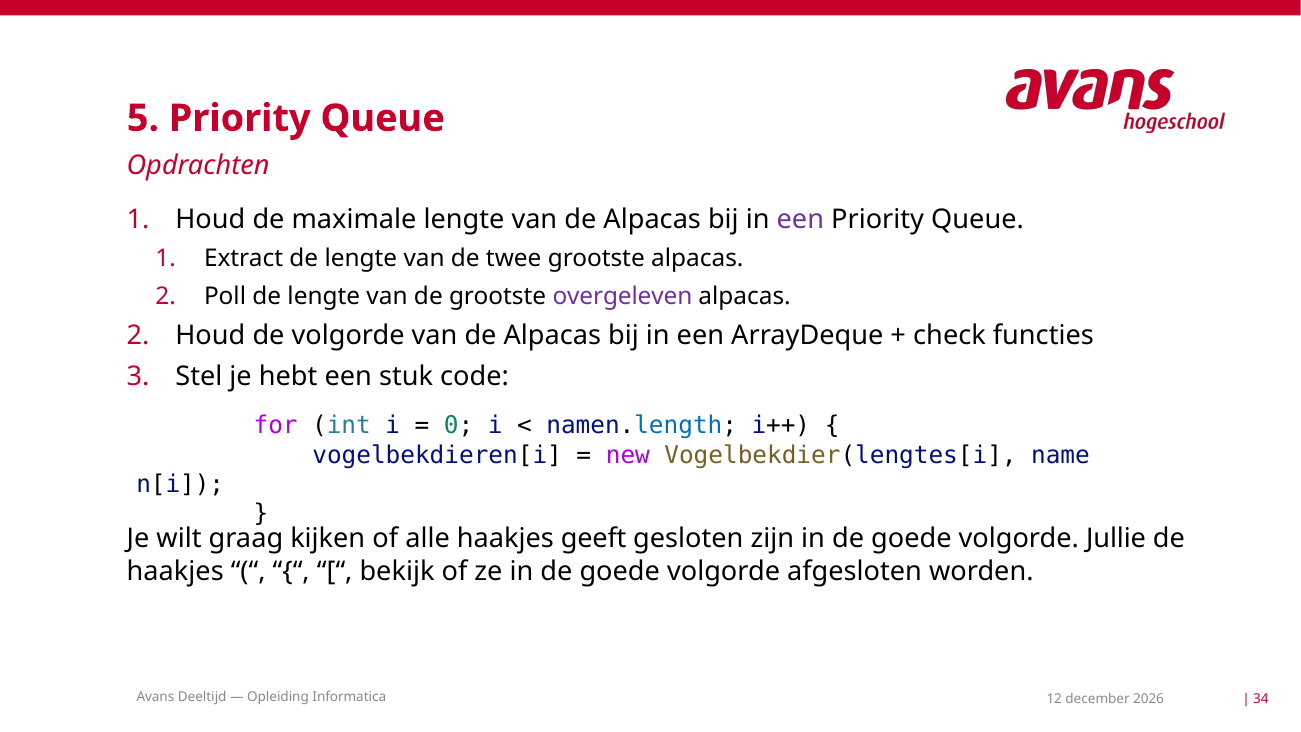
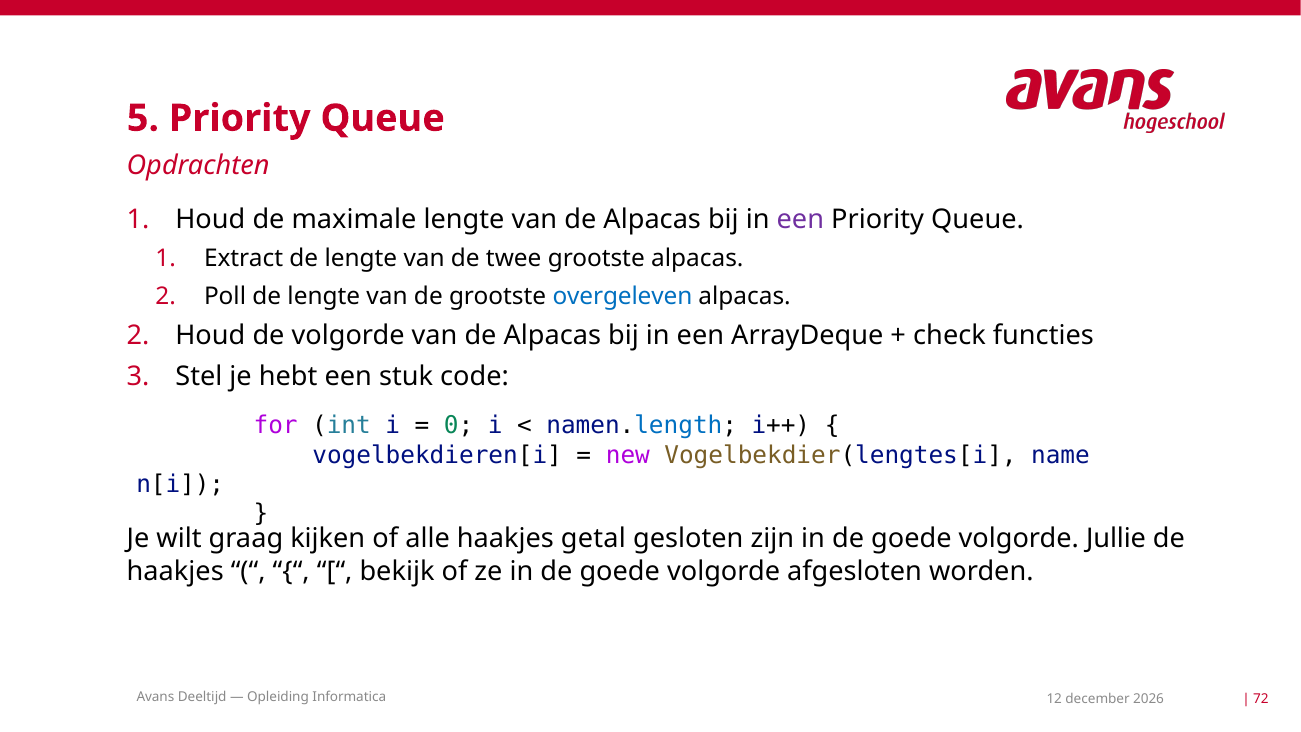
overgeleven colour: purple -> blue (622, 296)
geeft: geeft -> getal (593, 539)
34: 34 -> 72 (1261, 699)
